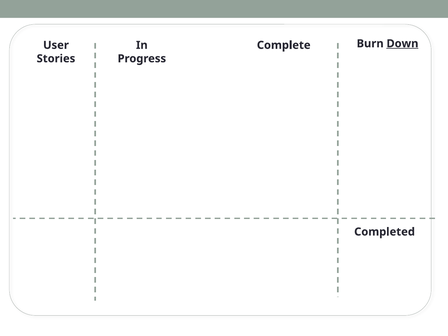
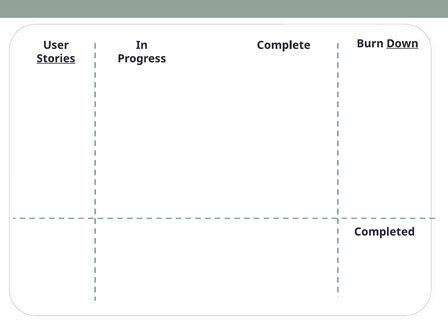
Stories underline: none -> present (56, 59)
